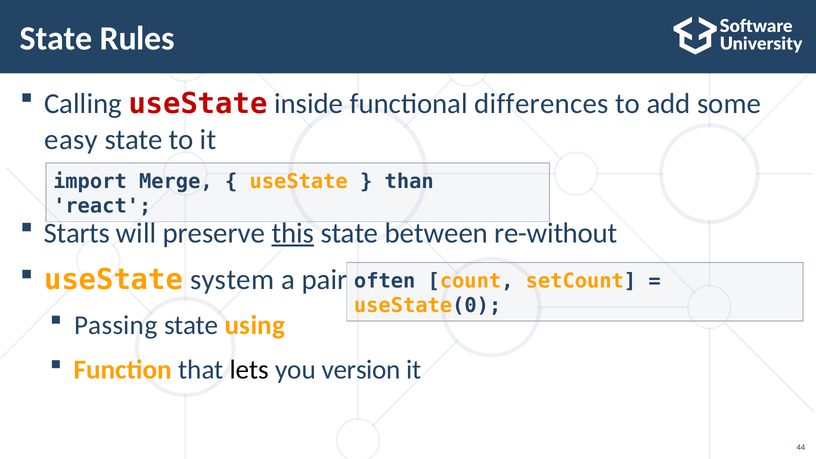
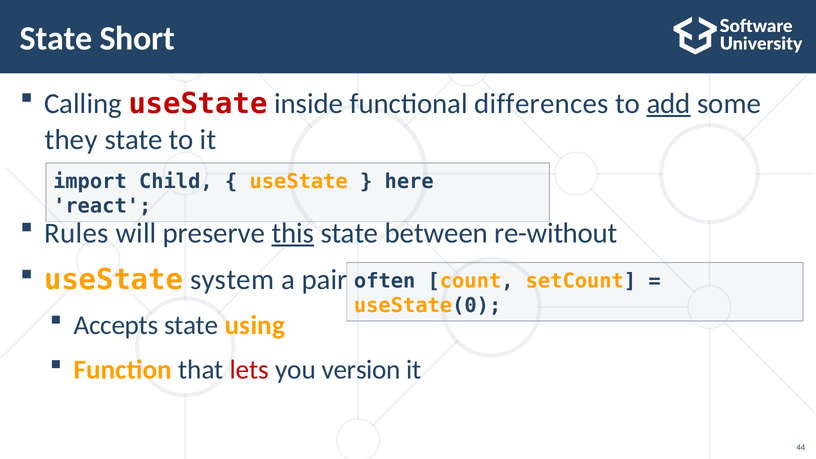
Rules: Rules -> Short (137, 39)
add underline: none -> present (669, 104)
easy: easy -> they (71, 140)
Merge: Merge -> Child (176, 182)
than: than -> here (409, 182)
Starts: Starts -> Rules (77, 233)
Passing: Passing -> Accepts (116, 325)
lets colour: black -> red (249, 370)
